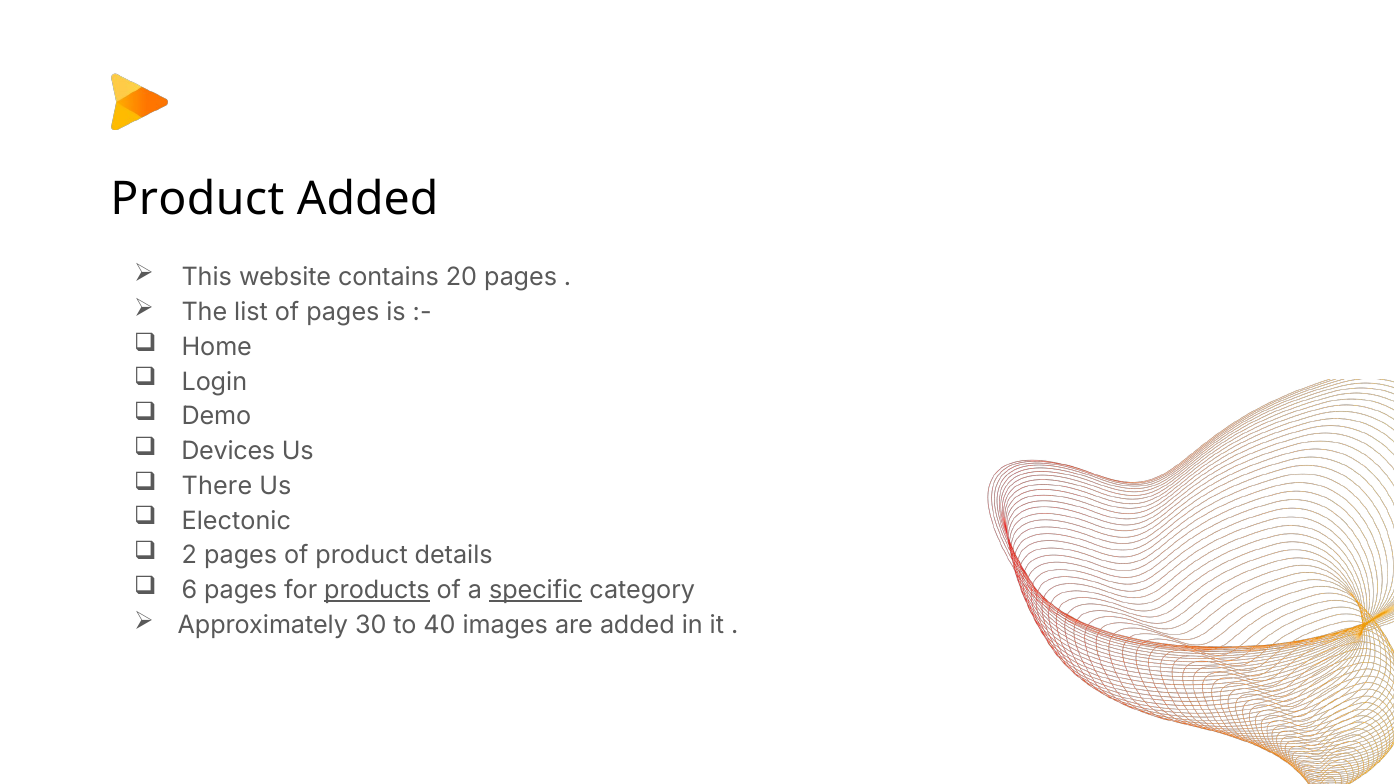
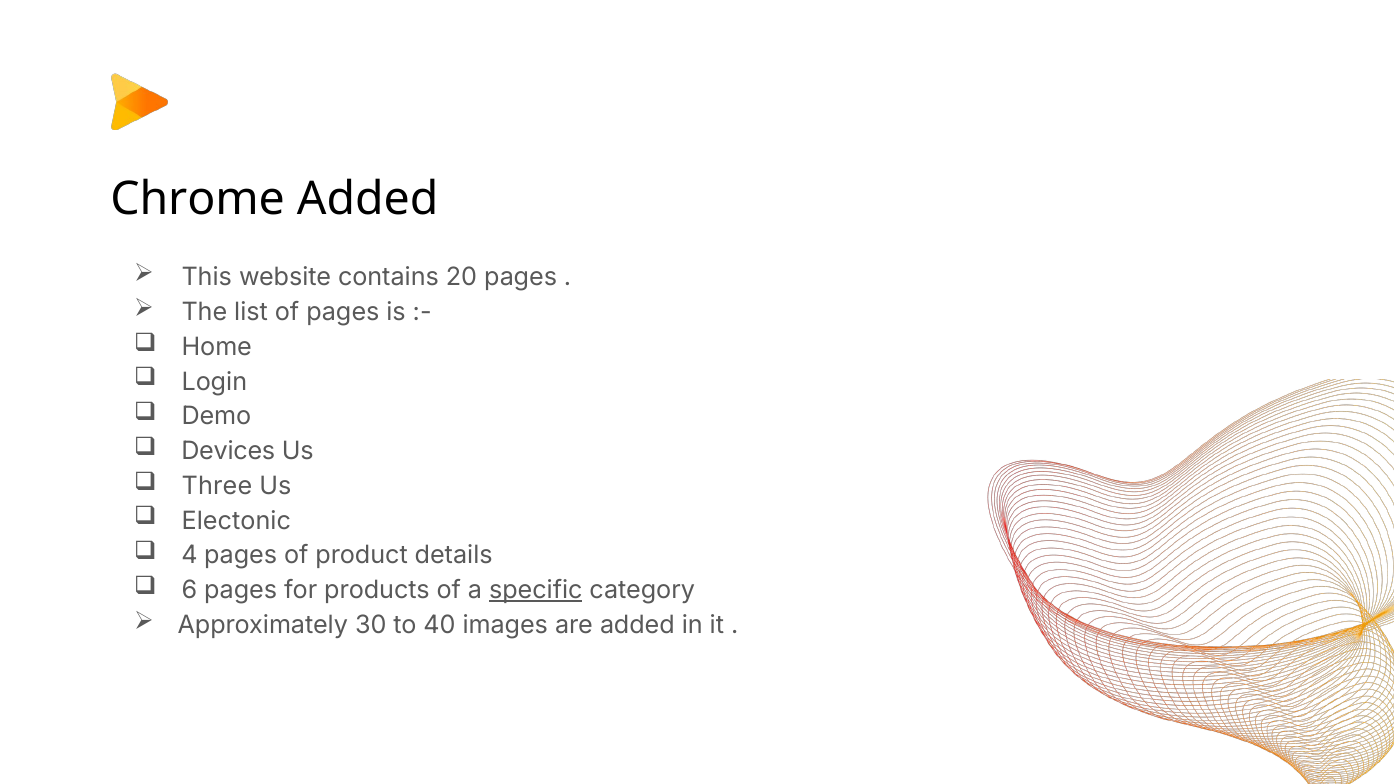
Product: Product -> Chrome (198, 199)
There: There -> Three (217, 486)
2: 2 -> 4 (190, 556)
products underline: present -> none (377, 590)
